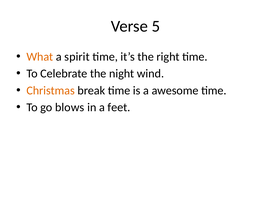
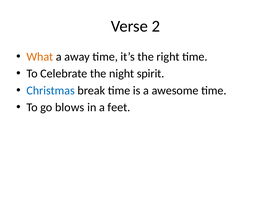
5: 5 -> 2 (156, 26)
spirit: spirit -> away (77, 57)
wind: wind -> spirit (151, 74)
Christmas colour: orange -> blue (51, 91)
